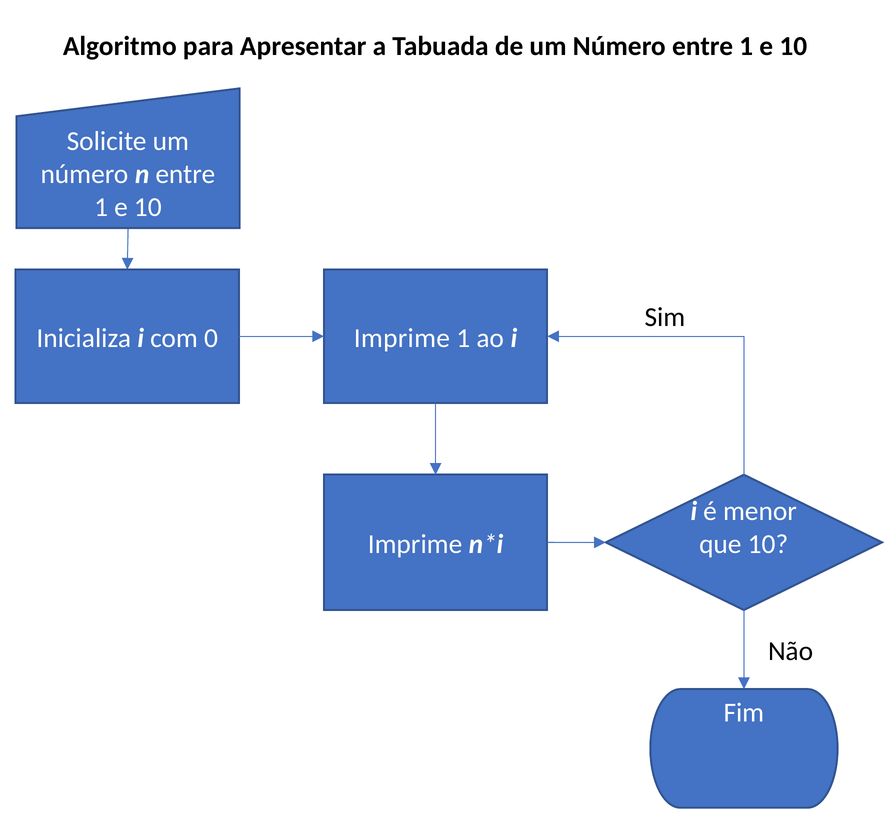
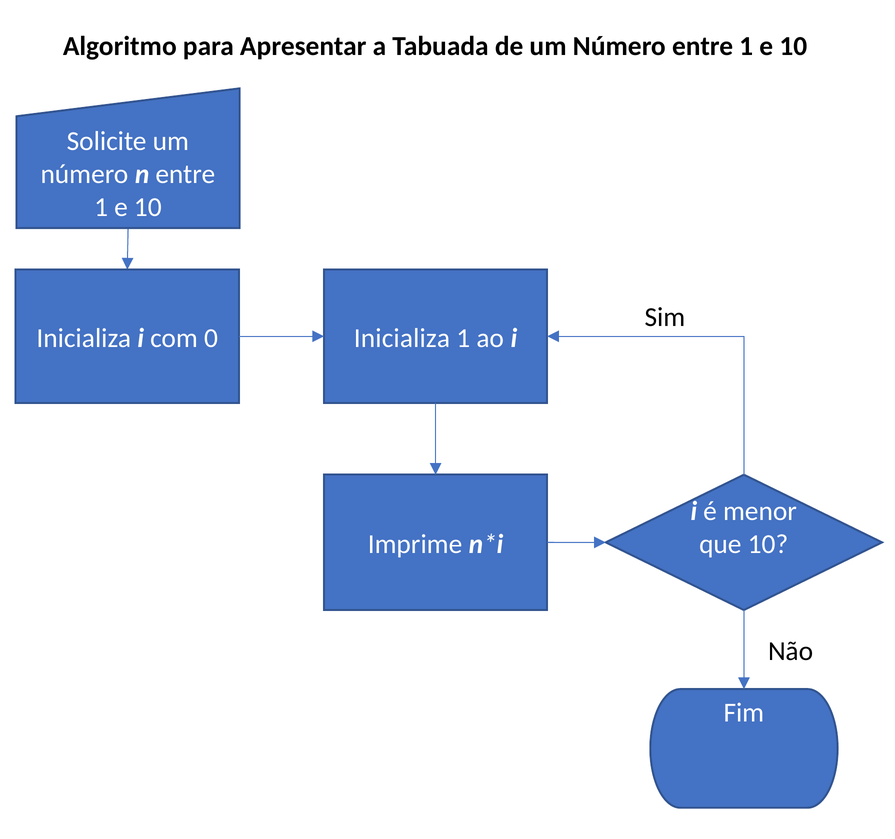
Imprime: Imprime -> Inicializa (402, 338)
